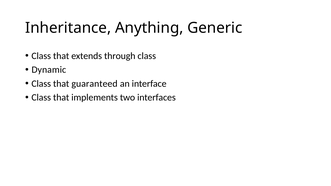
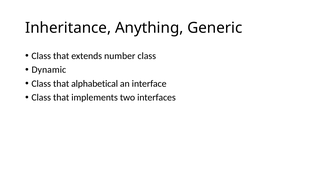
through: through -> number (120, 56)
guaranteed: guaranteed -> alphabetical (95, 84)
